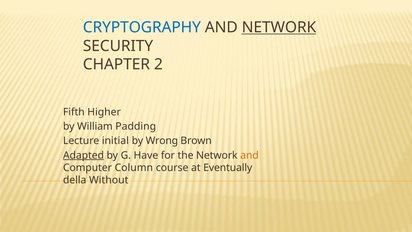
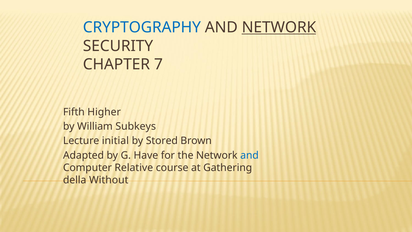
2: 2 -> 7 (158, 64)
Padding: Padding -> Subkeys (136, 126)
Wrong: Wrong -> Stored (162, 141)
Adapted underline: present -> none (84, 155)
and colour: orange -> blue (250, 155)
Column: Column -> Relative (134, 167)
Eventually: Eventually -> Gathering (228, 167)
